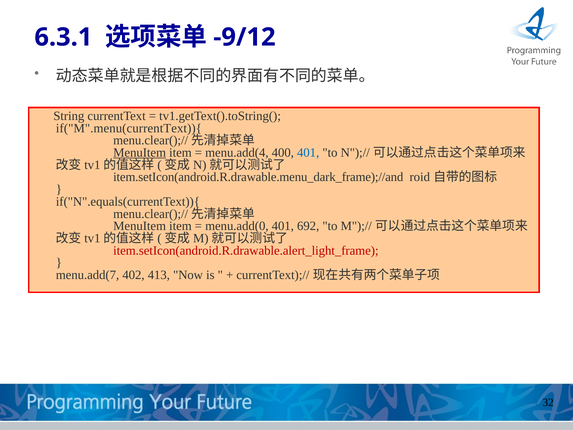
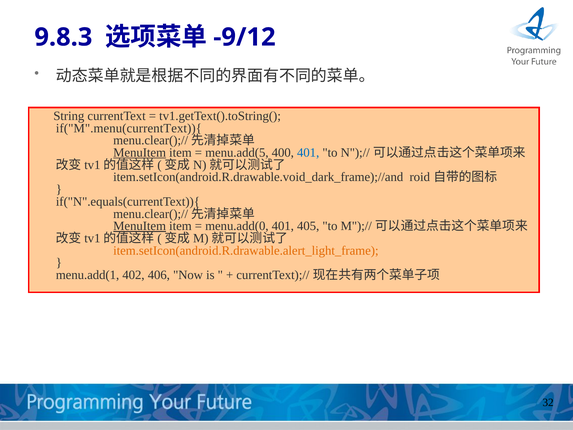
6.3.1: 6.3.1 -> 9.8.3 (63, 37)
menu.add(4: menu.add(4 -> menu.add(5 (237, 153)
item.setIcon(android.R.drawable.menu_dark_frame);//and: item.setIcon(android.R.drawable.menu_dark_frame);//and -> item.setIcon(android.R.drawable.void_dark_frame);//and (258, 177)
MenuItem underline: none -> present (140, 226)
692: 692 -> 405 (308, 226)
item.setIcon(android.R.drawable.alert_light_frame colour: red -> orange (246, 250)
menu.add(7: menu.add(7 -> menu.add(1 (88, 275)
413: 413 -> 406 (159, 275)
